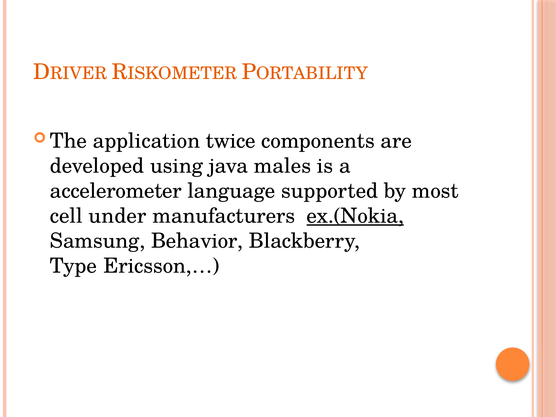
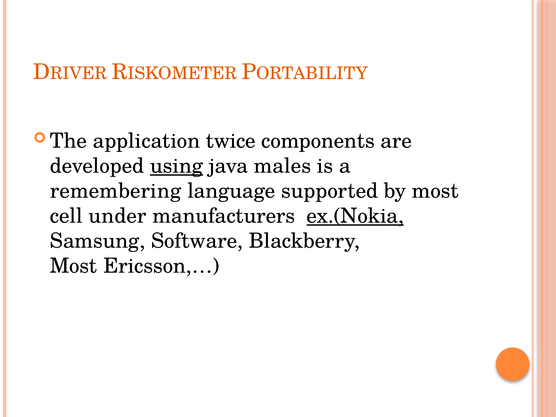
using underline: none -> present (177, 166)
accelerometer: accelerometer -> remembering (116, 191)
Behavior: Behavior -> Software (197, 241)
Type: Type -> Most (73, 266)
